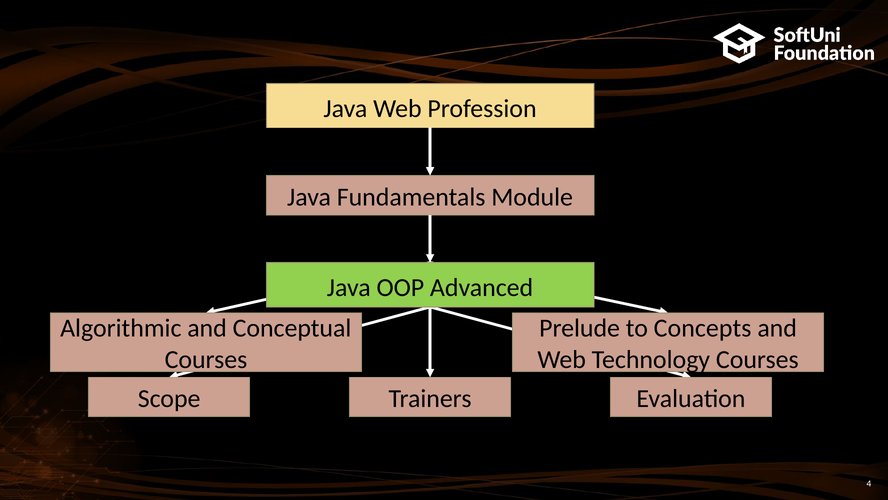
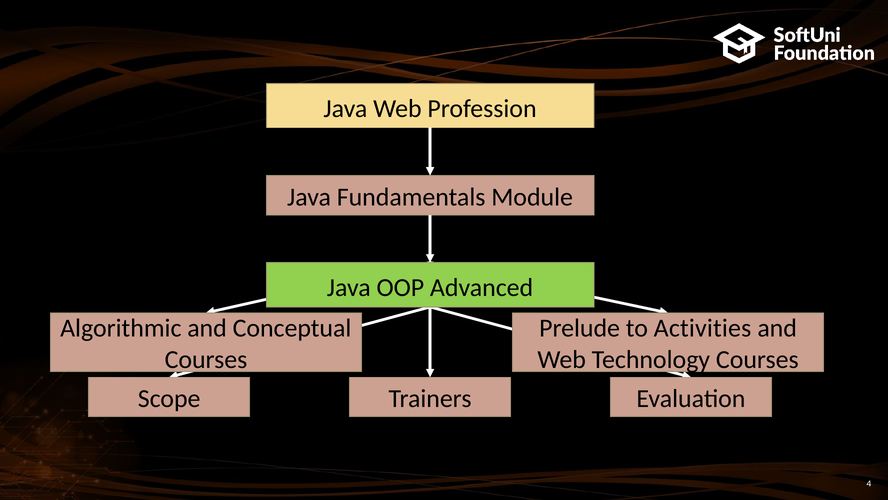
Concepts: Concepts -> Activities (703, 328)
